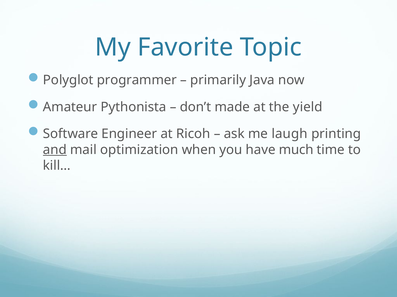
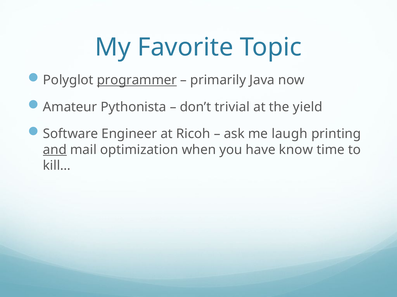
programmer underline: none -> present (137, 80)
made: made -> trivial (232, 107)
much: much -> know (296, 150)
